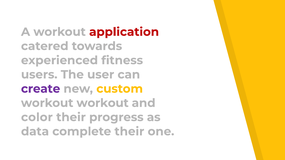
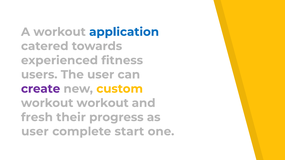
application colour: red -> blue (124, 32)
color: color -> fresh (37, 117)
data: data -> user (35, 132)
complete their: their -> start (129, 132)
